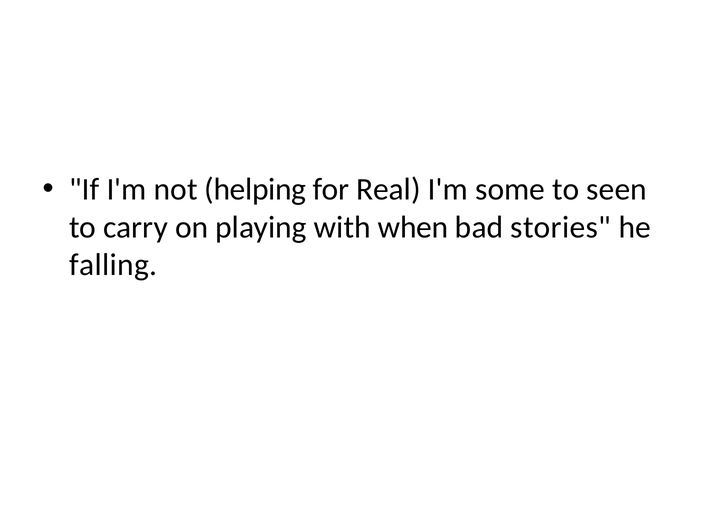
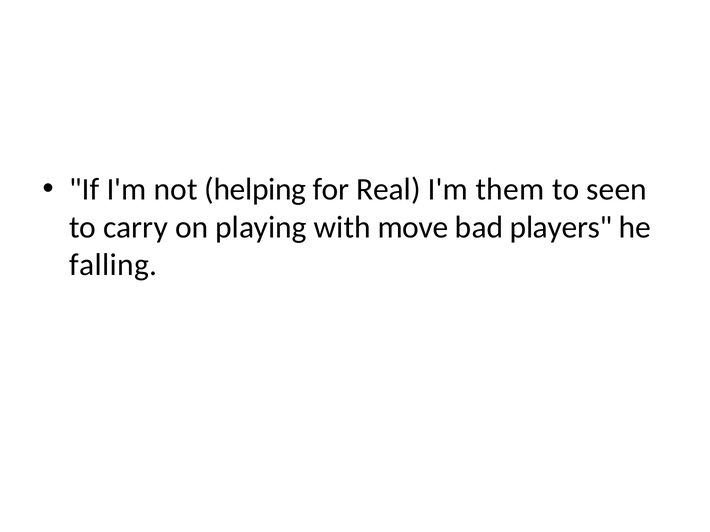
some: some -> them (510, 190)
when: when -> move (413, 227)
stories: stories -> players (561, 227)
